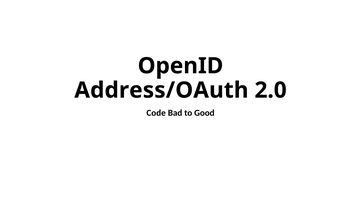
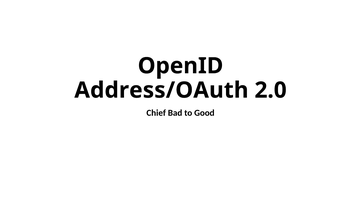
Code: Code -> Chief (156, 113)
